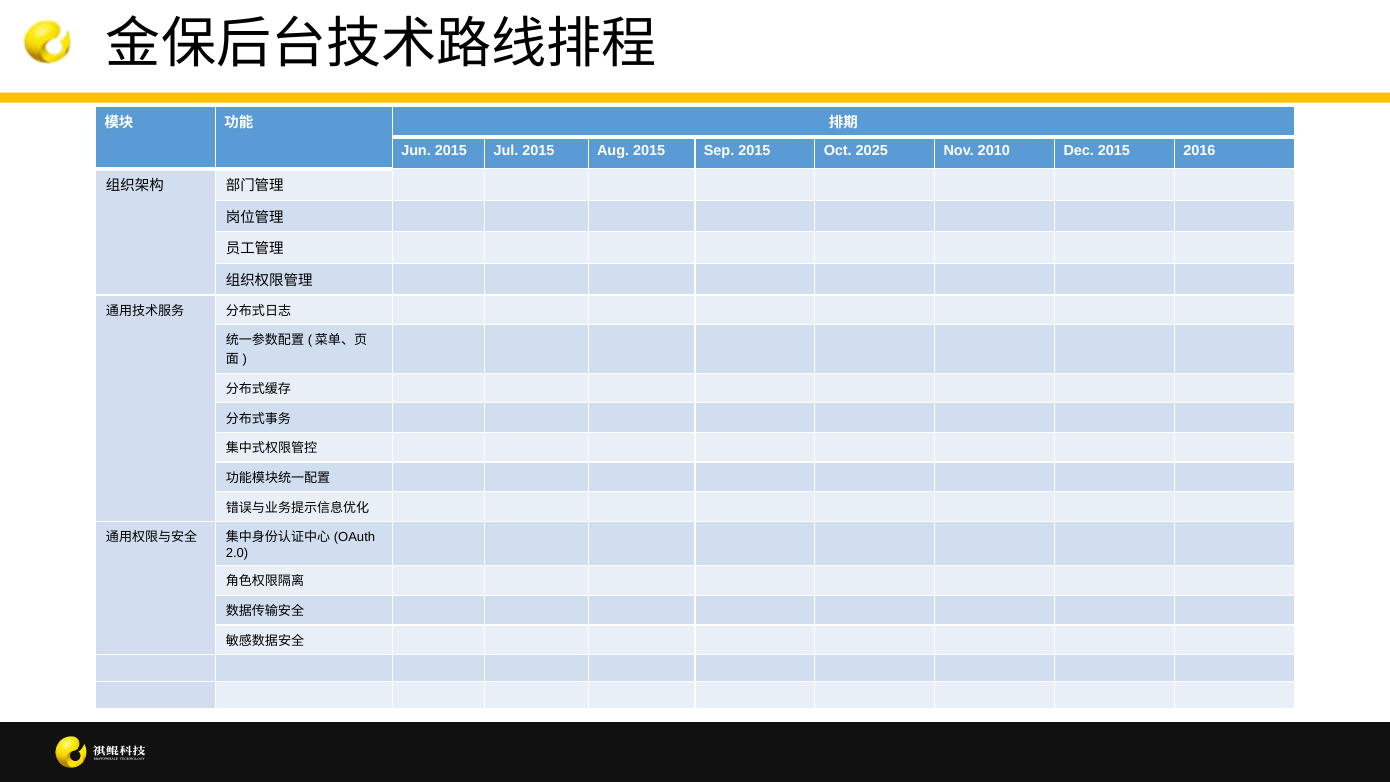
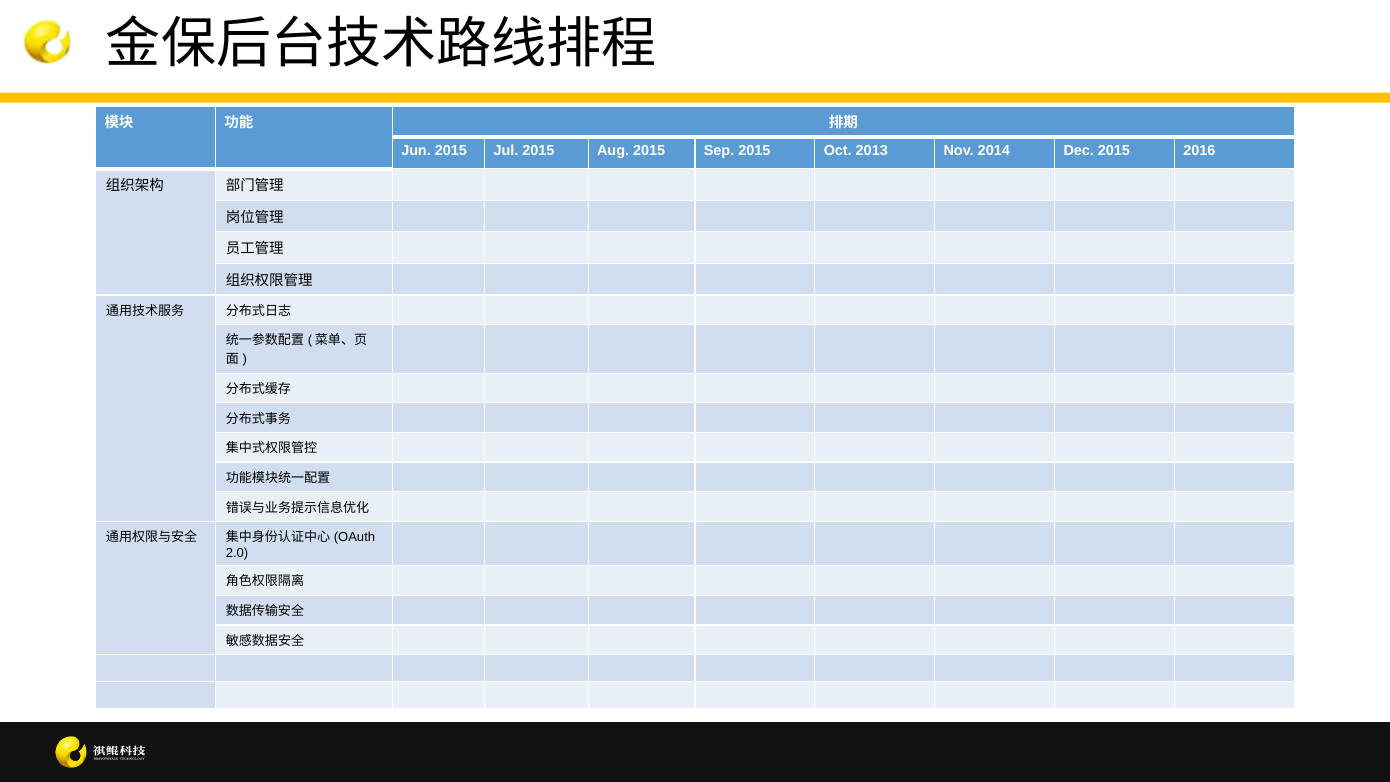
2025: 2025 -> 2013 (872, 151)
2010: 2010 -> 2014 (994, 151)
